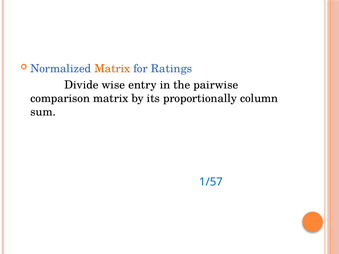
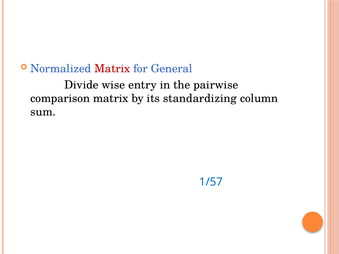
Matrix colour: orange -> red (112, 69)
Ratings: Ratings -> General (172, 69)
proportionally: proportionally -> standardizing (200, 99)
